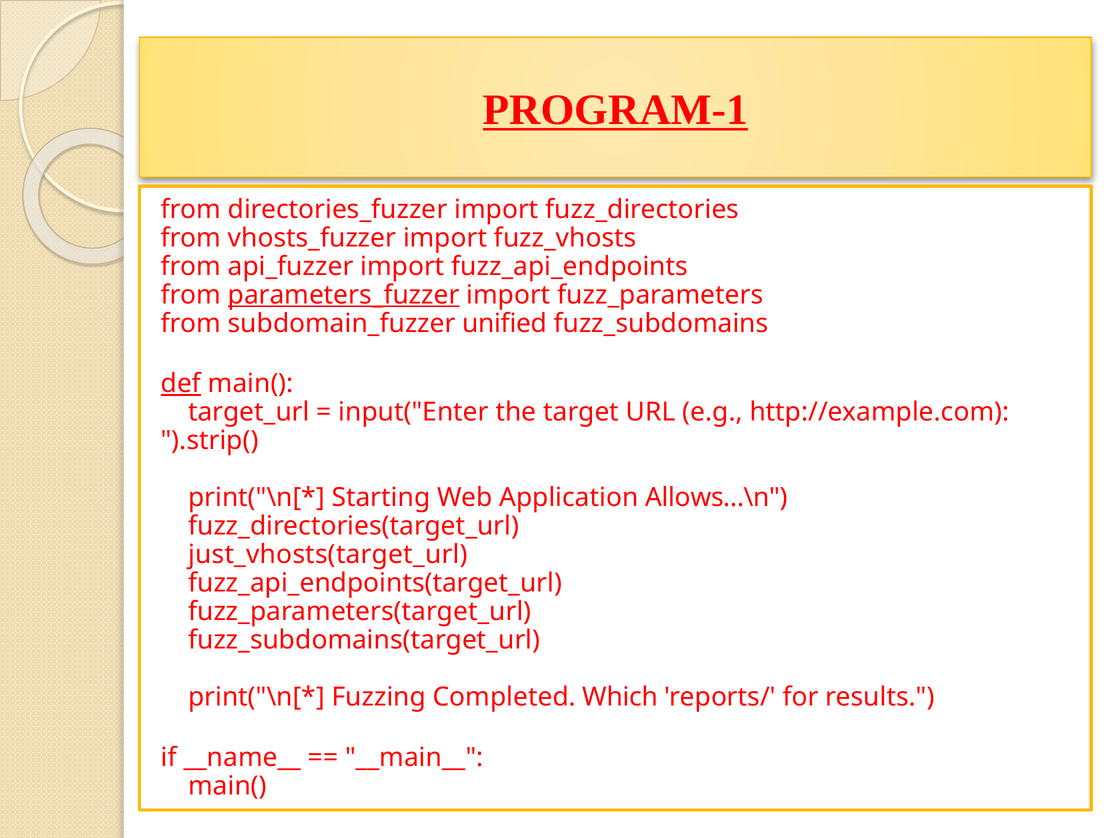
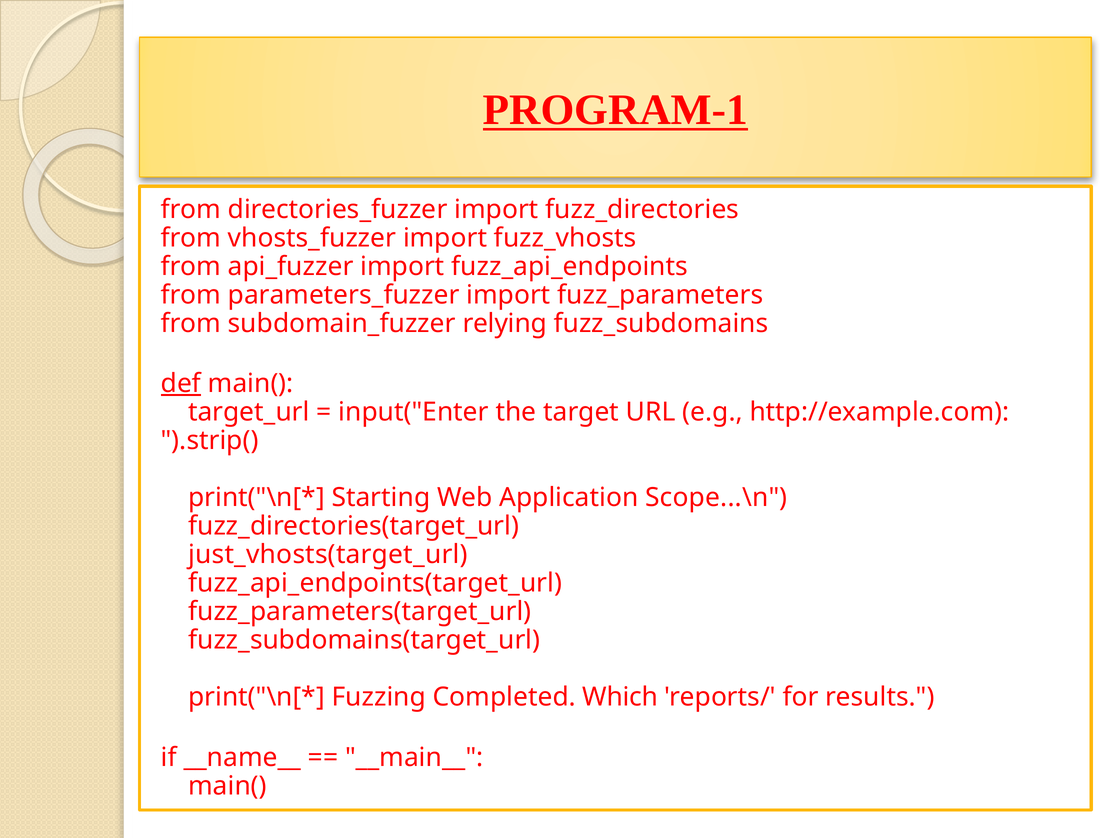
parameters_fuzzer underline: present -> none (344, 295)
unified: unified -> relying (505, 323)
Allows...\n: Allows...\n -> Scope...\n (716, 498)
